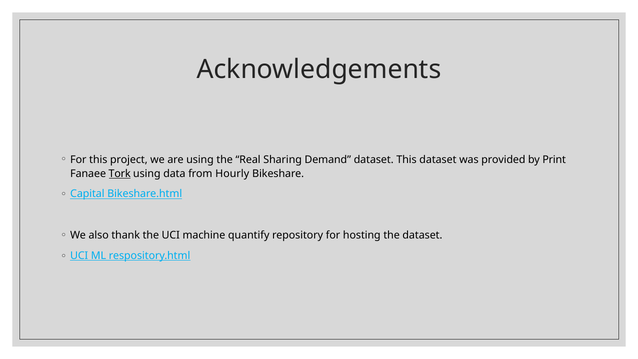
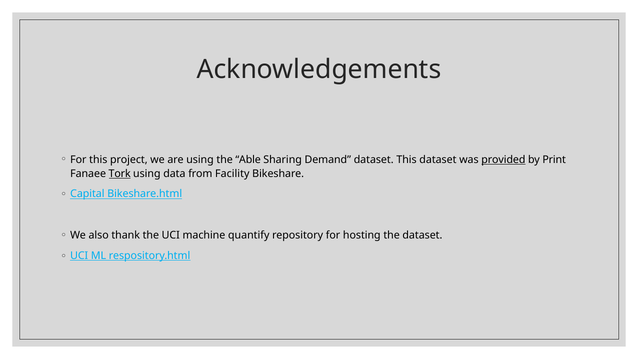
Real: Real -> Able (248, 160)
provided underline: none -> present (503, 160)
Hourly: Hourly -> Facility (232, 174)
